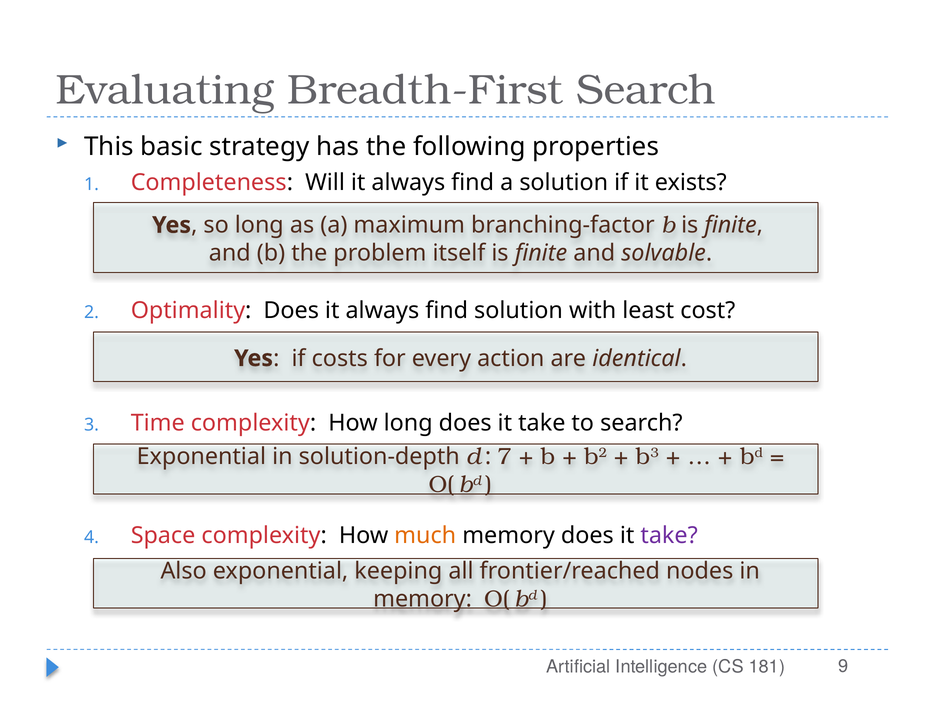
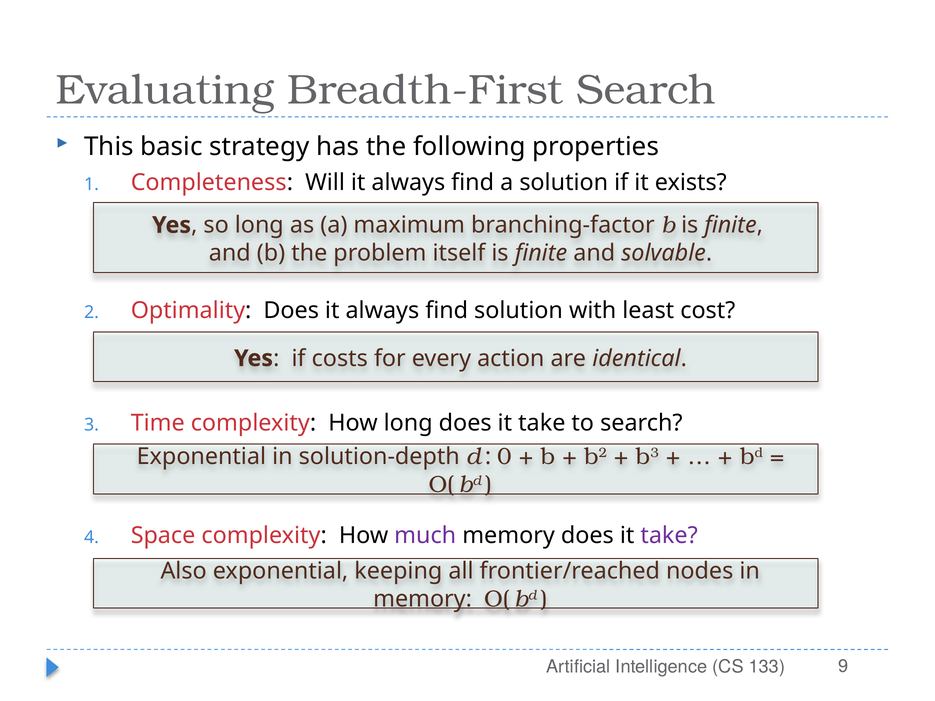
7: 7 -> 0 (504, 457)
much colour: orange -> purple (425, 536)
181: 181 -> 133 (767, 667)
